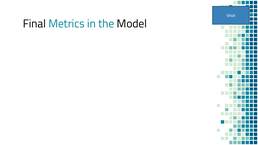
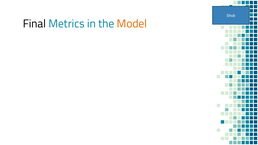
Model colour: black -> orange (132, 24)
